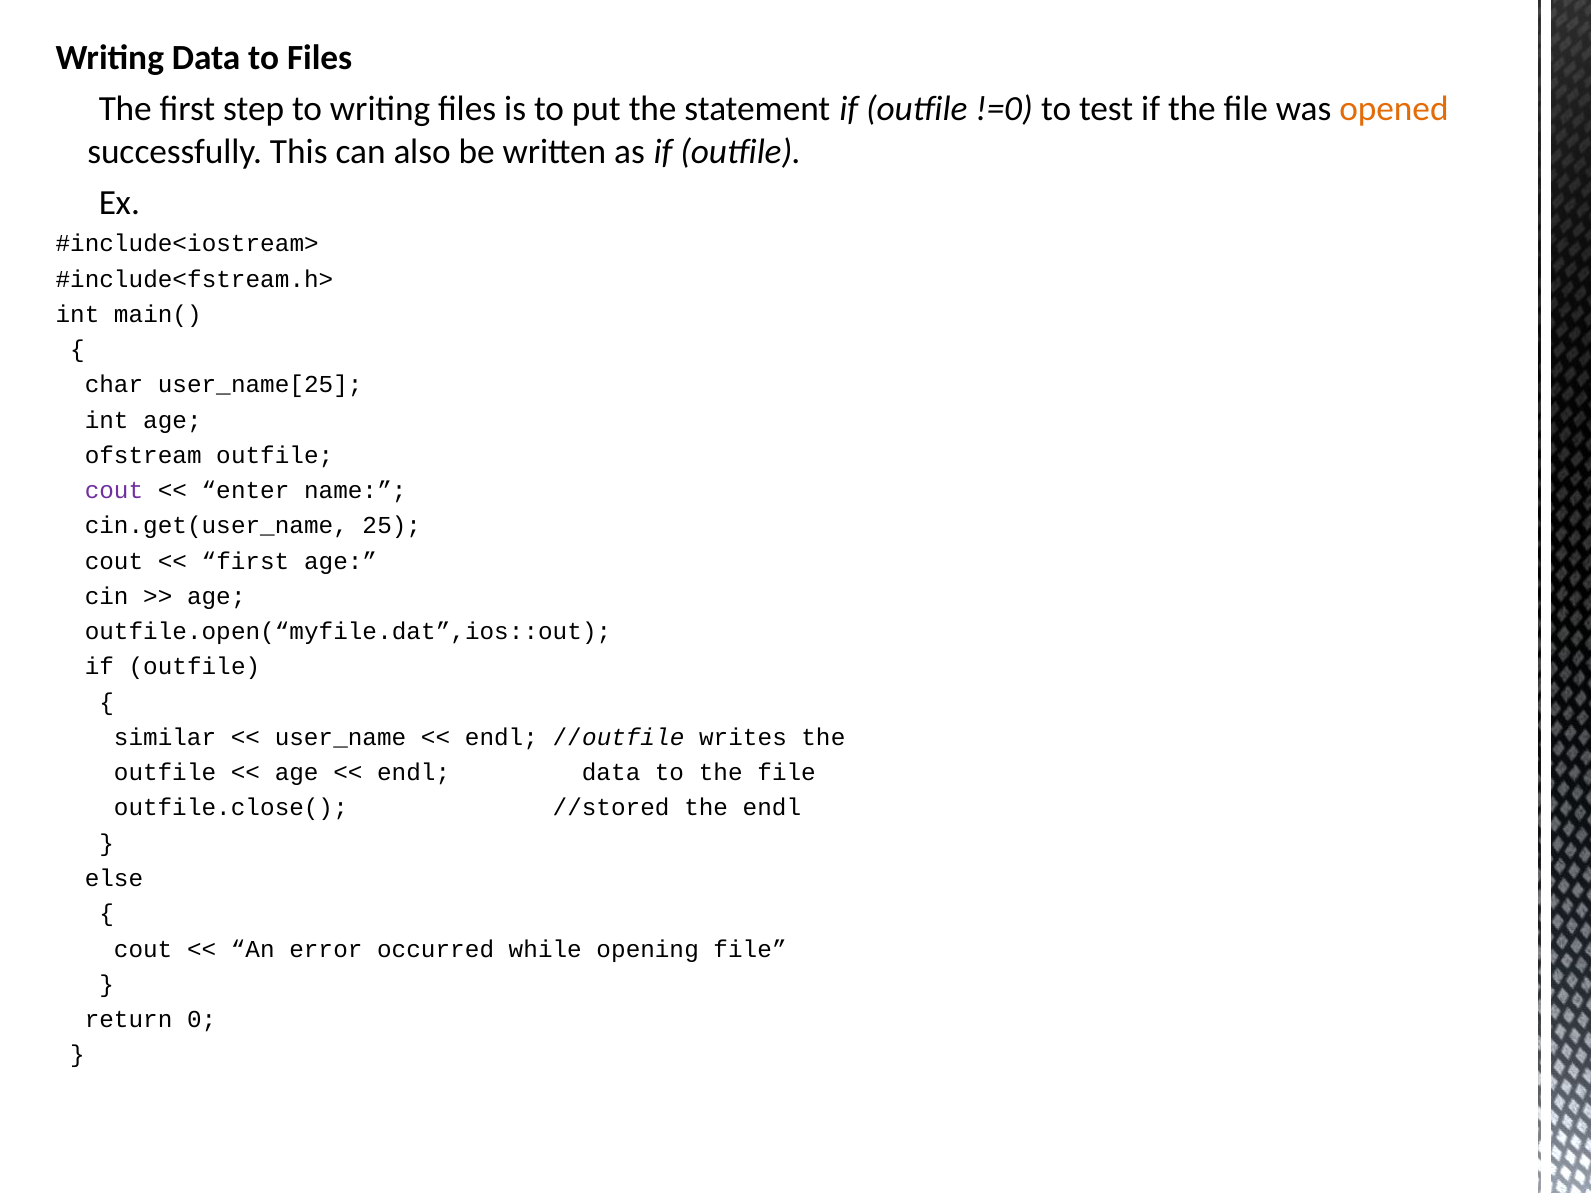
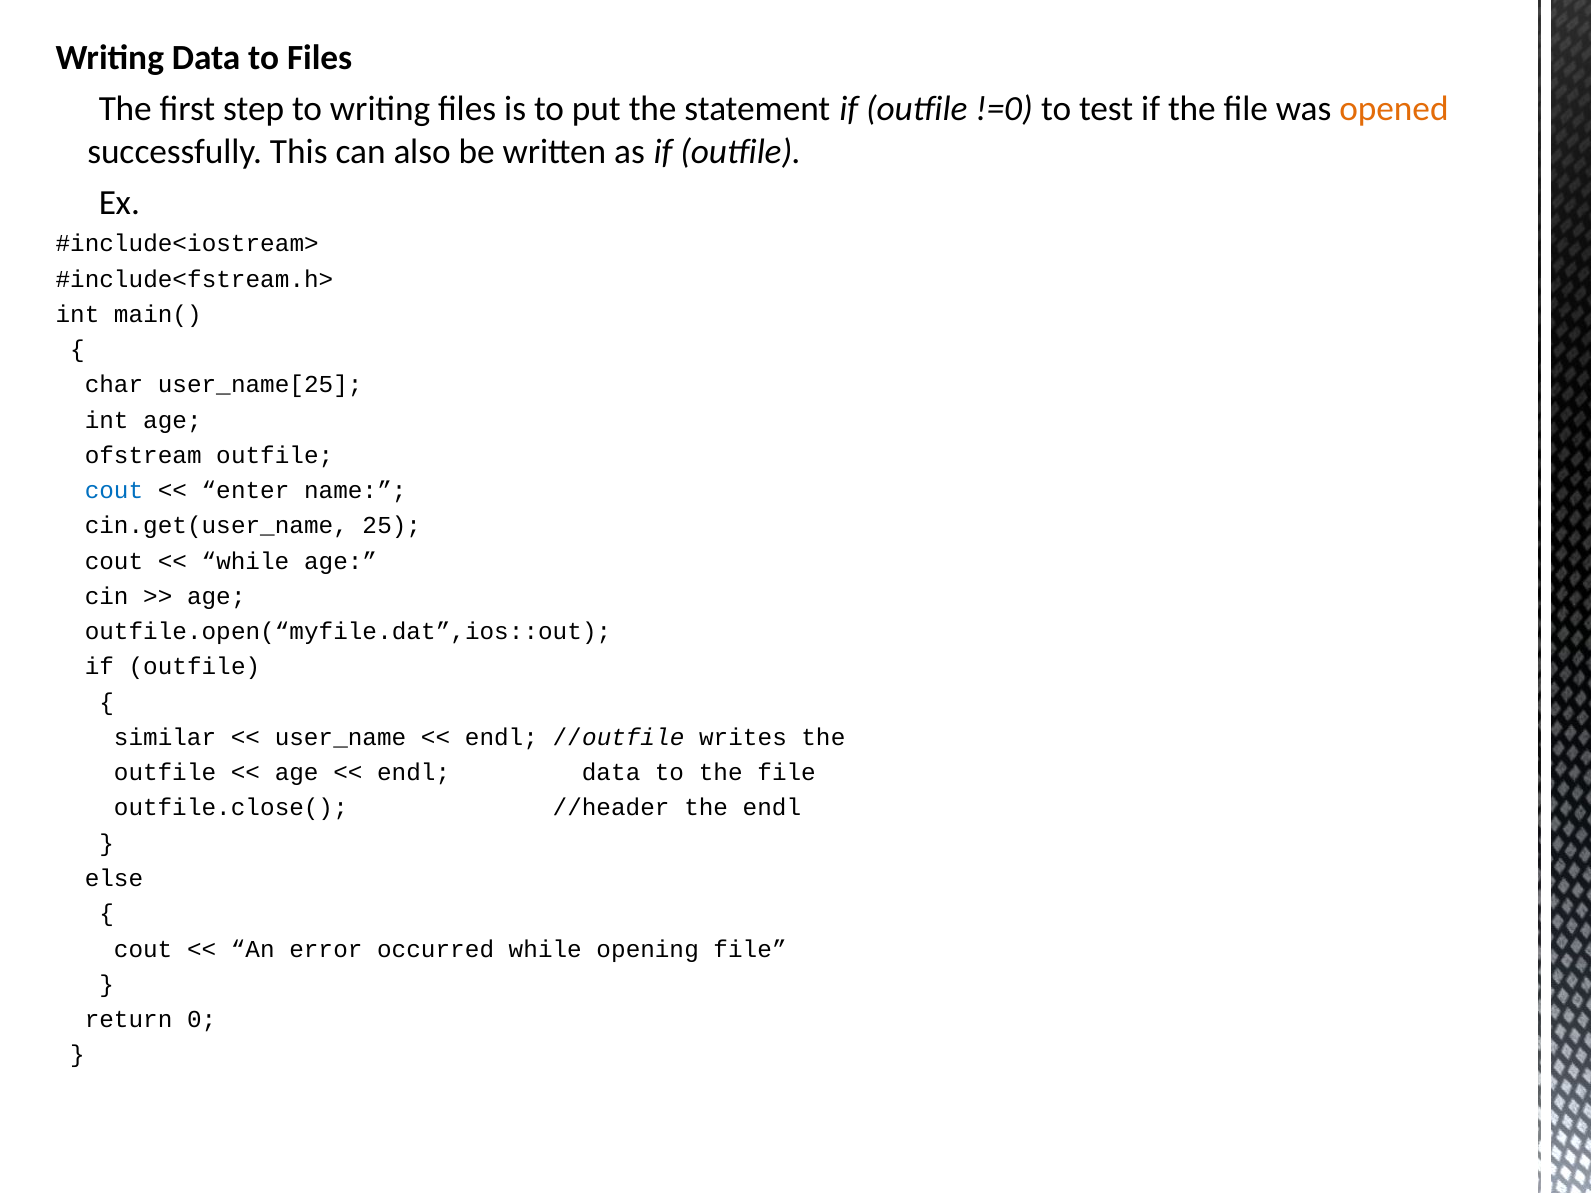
cout colour: purple -> blue (114, 491)
first: first -> while (245, 561)
//stored: //stored -> //header (611, 808)
